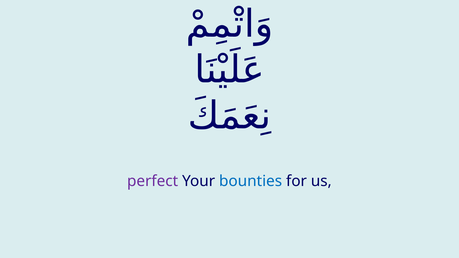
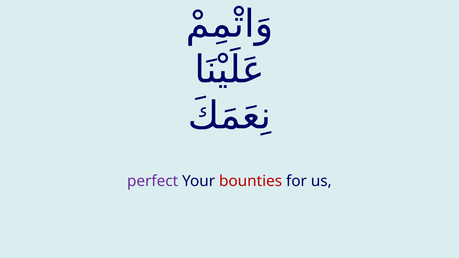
bounties colour: blue -> red (251, 181)
